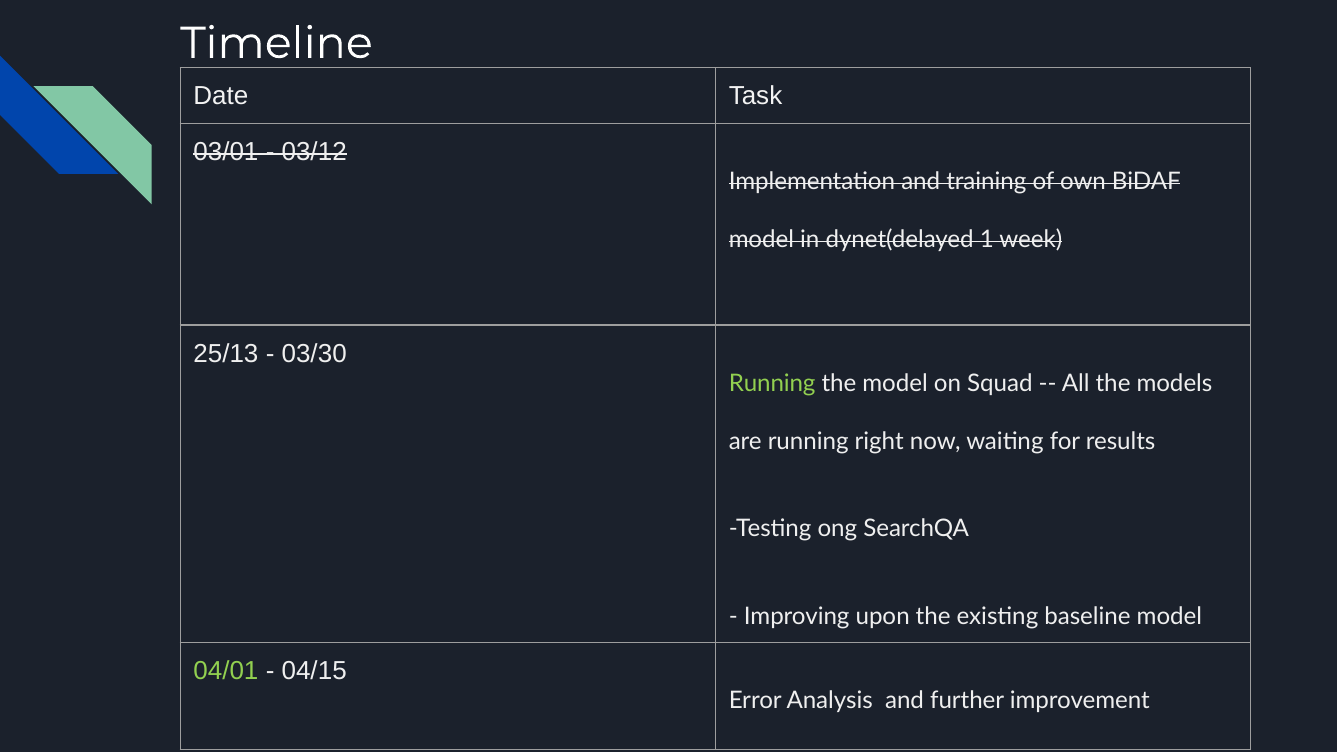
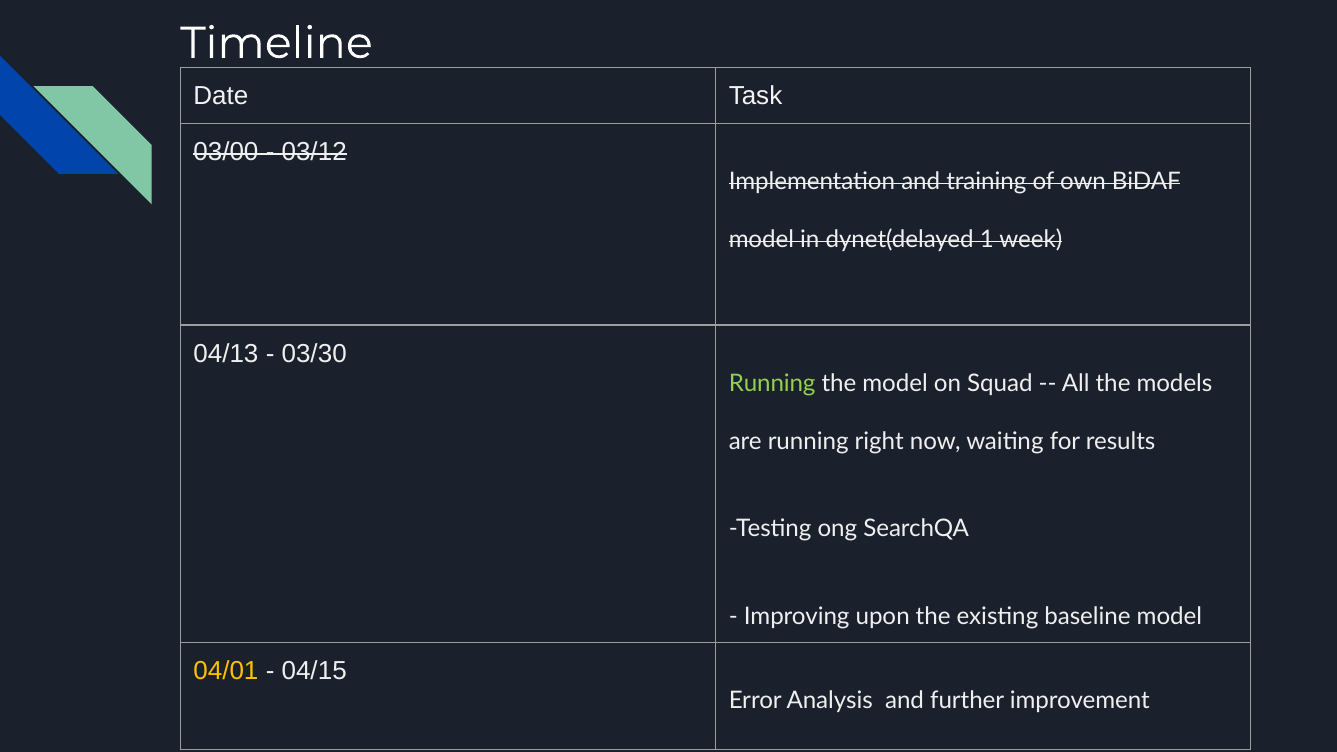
03/01: 03/01 -> 03/00 (226, 152)
25/13: 25/13 -> 04/13 (226, 353)
04/01 colour: light green -> yellow (226, 671)
